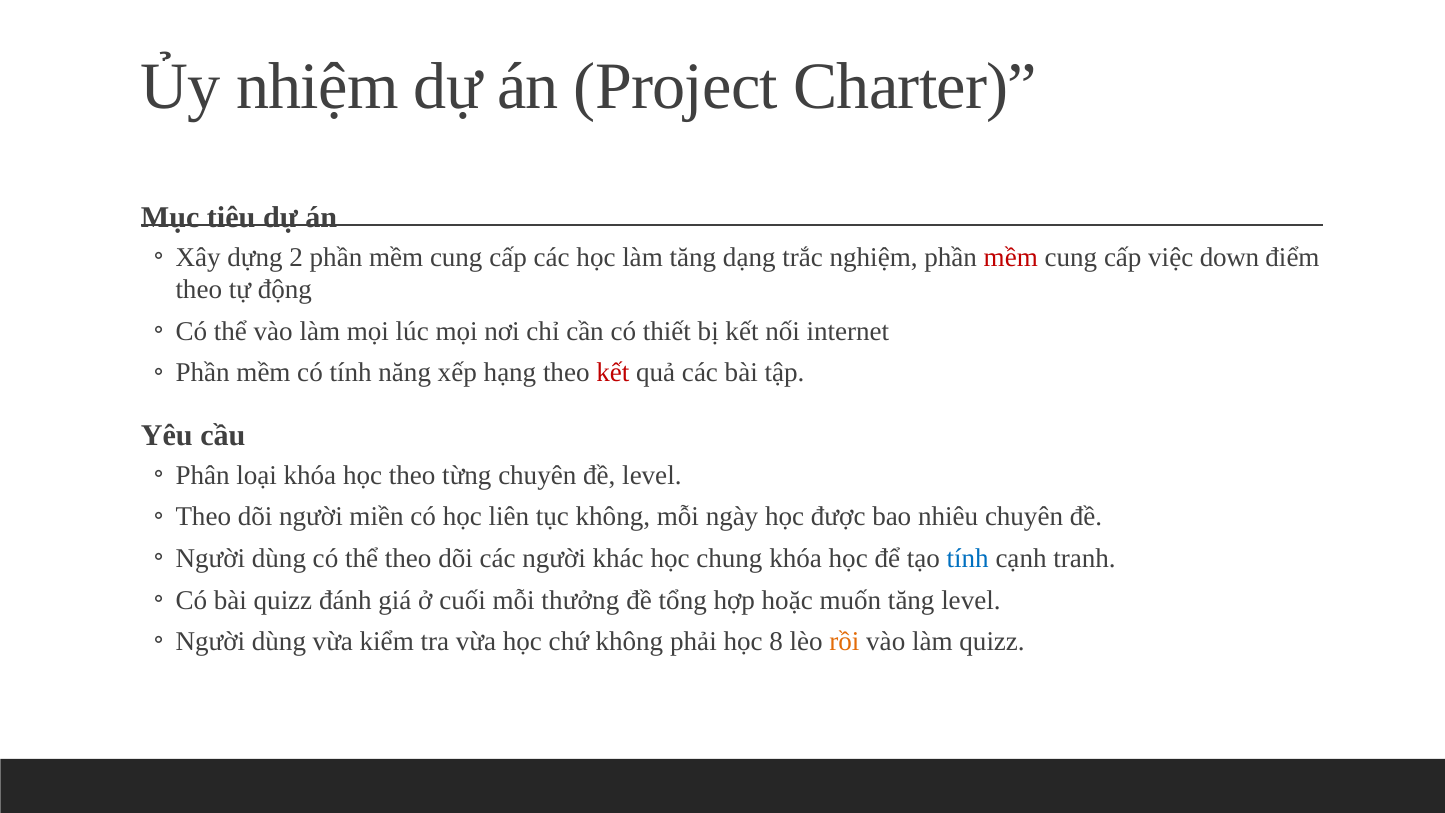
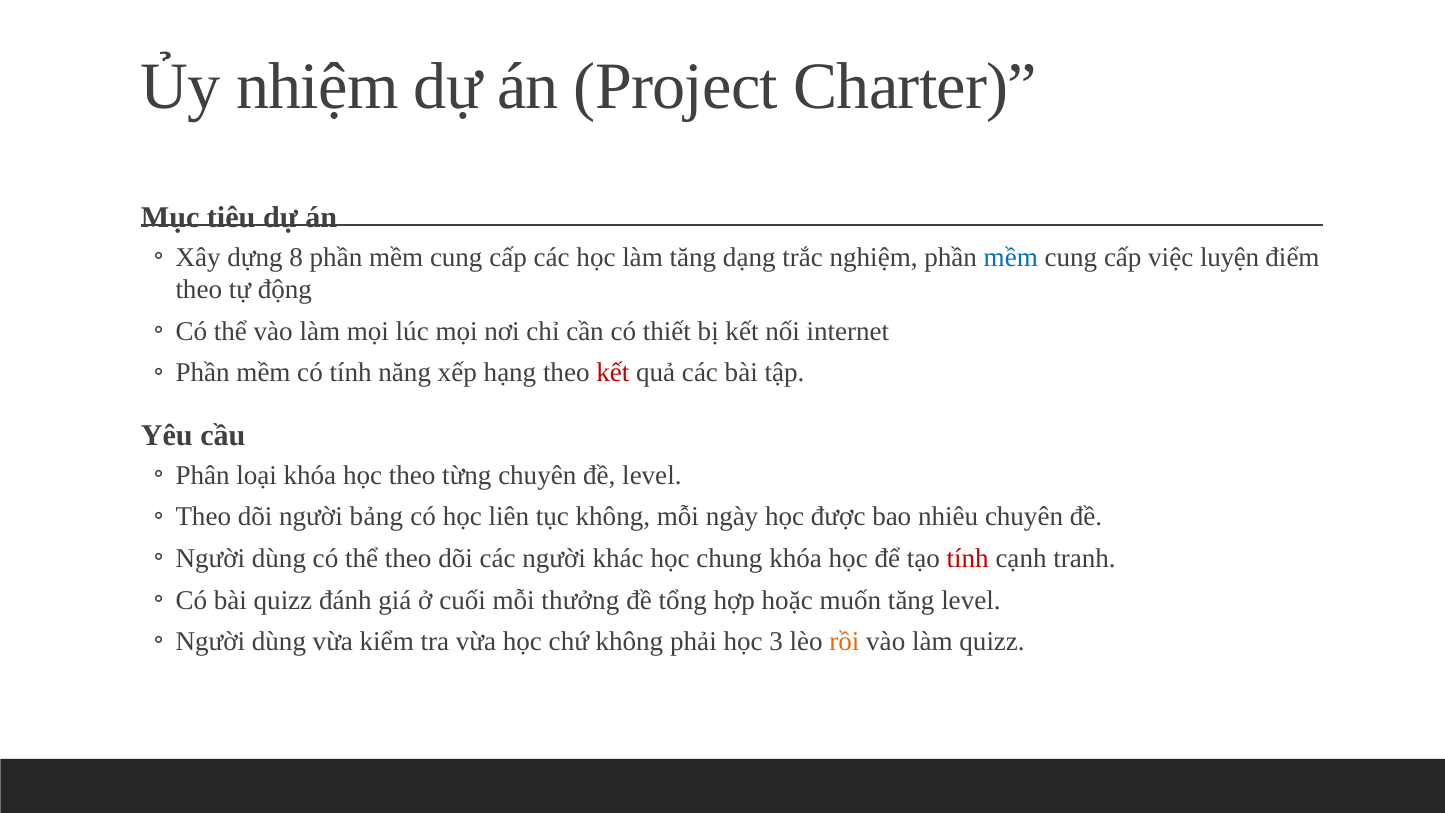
2: 2 -> 8 (296, 257)
mềm colour: red -> blue (1011, 257)
down: down -> luyện (1230, 257)
miền: miền -> bảng (376, 517)
tính colour: blue -> red (968, 558)
8: 8 -> 3 (776, 642)
